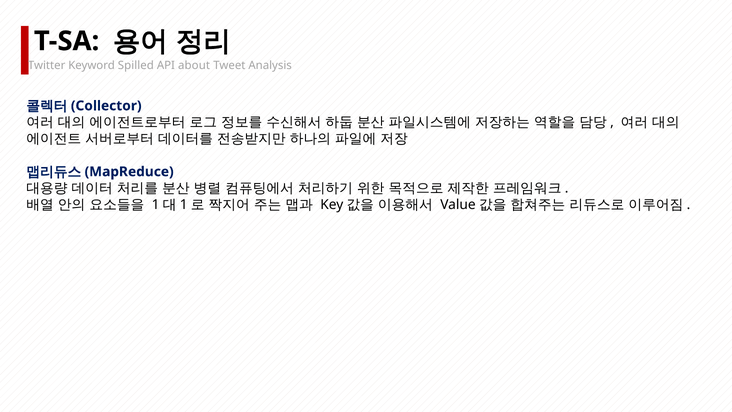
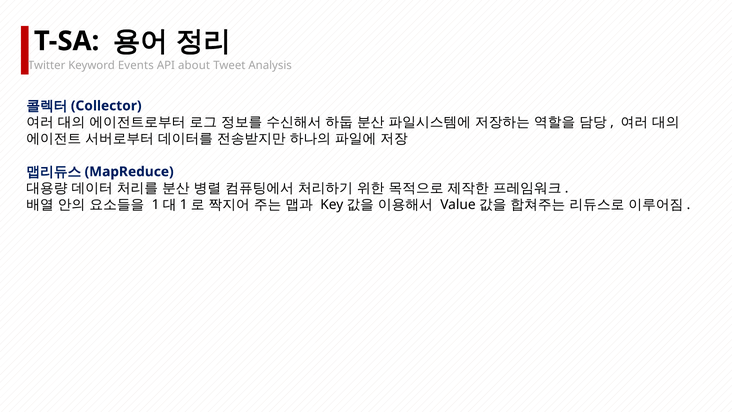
Spilled: Spilled -> Events (136, 65)
